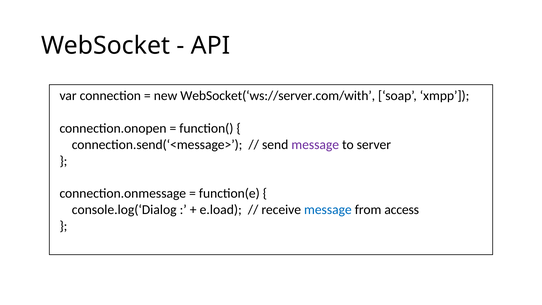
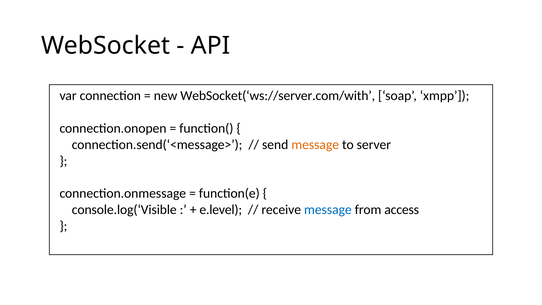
message colour: purple -> orange (315, 145)
console.log(‘Dialog: console.log(‘Dialog -> console.log(‘Visible (124, 210)
e.load: e.load -> e.level (221, 210)
